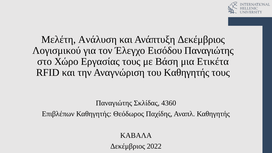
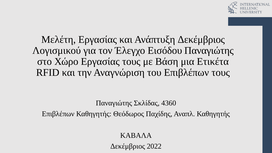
Μελέτη Ανάλυση: Ανάλυση -> Εργασίας (98, 40)
του Καθηγητής: Καθηγητής -> Επιβλέπων (186, 73)
